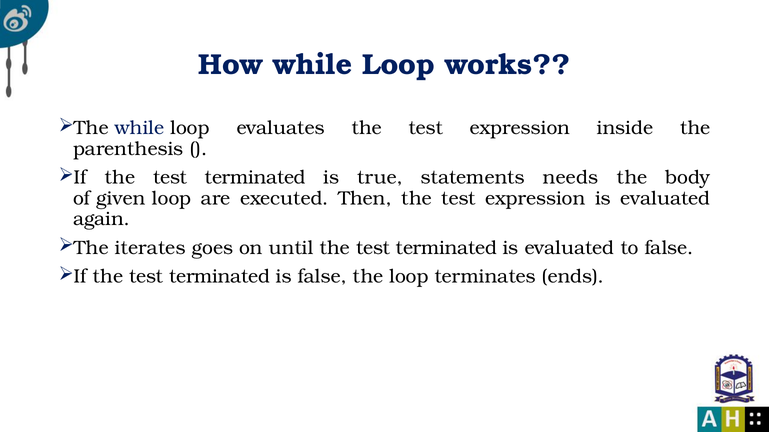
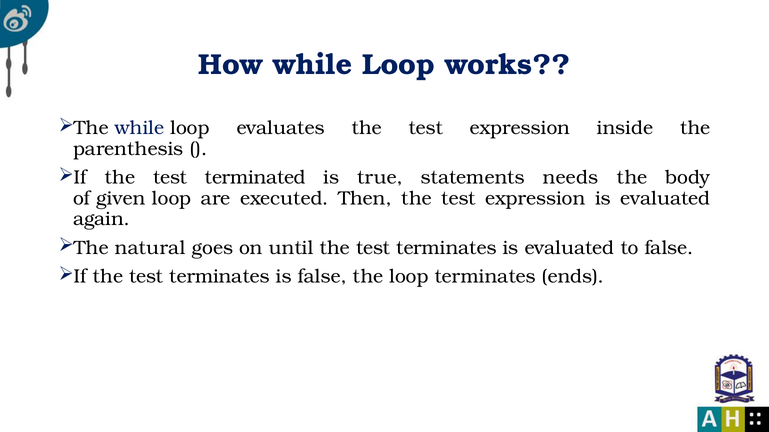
iterates: iterates -> natural (150, 248)
until the test terminated: terminated -> terminates (446, 248)
terminated: terminated -> terminates (220, 277)
